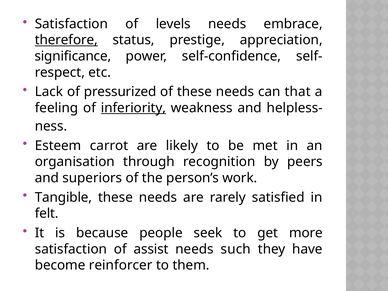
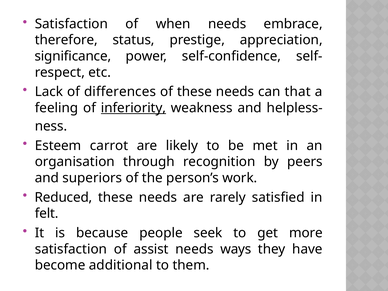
levels: levels -> when (173, 24)
therefore underline: present -> none (66, 40)
pressurized: pressurized -> differences (120, 92)
Tangible: Tangible -> Reduced (63, 197)
such: such -> ways (236, 249)
reinforcer: reinforcer -> additional (121, 265)
